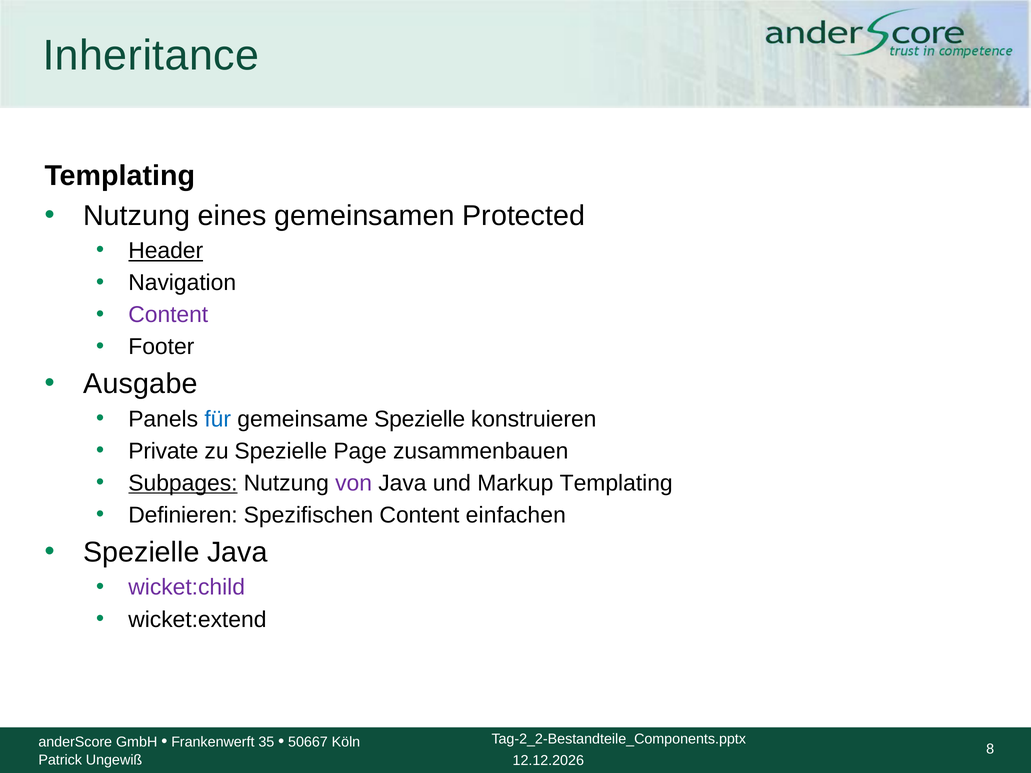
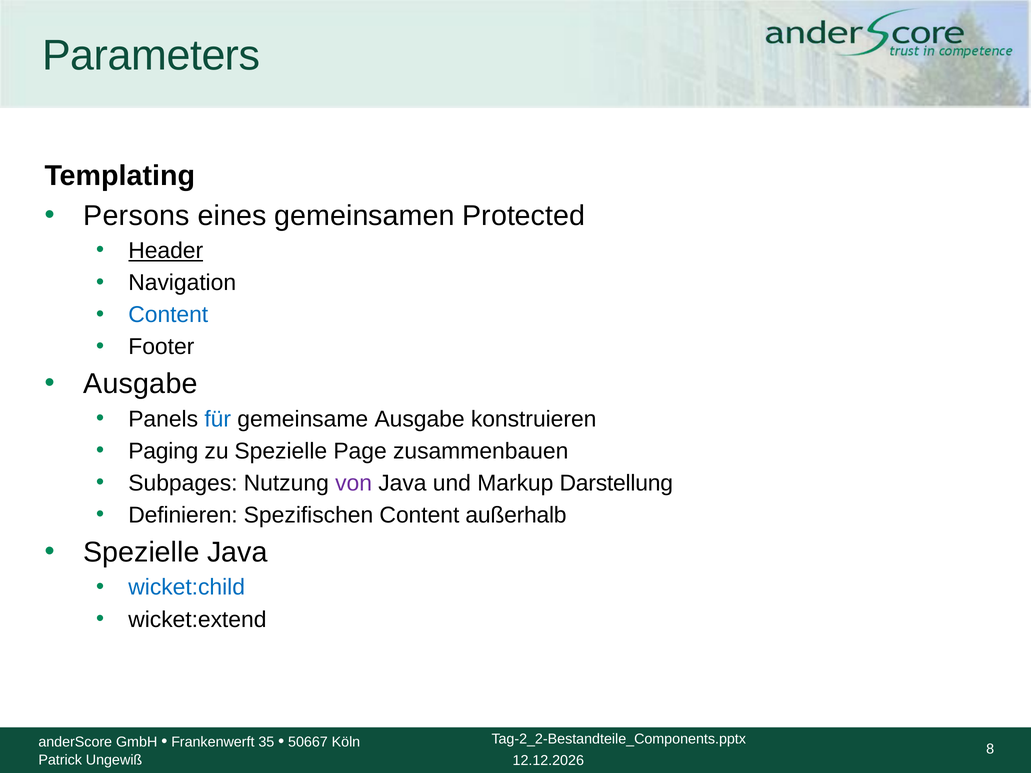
Inheritance: Inheritance -> Parameters (151, 56)
Nutzung: Nutzung -> Persons (136, 216)
Content colour: purple -> blue (168, 315)
gemeinsame Spezielle: Spezielle -> Ausgabe (420, 419)
Private: Private -> Paging (163, 451)
Subpages underline: present -> none (183, 483)
Markup Templating: Templating -> Darstellung (616, 483)
einfachen: einfachen -> außerhalb (516, 515)
wicket:child colour: purple -> blue (187, 588)
